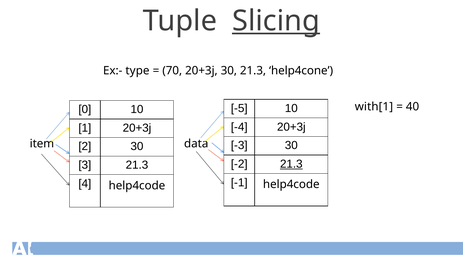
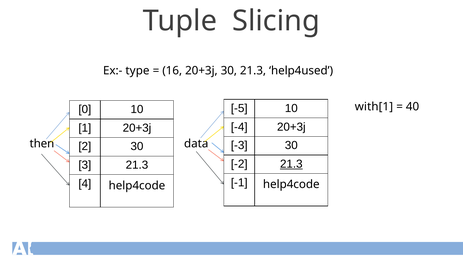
Slicing underline: present -> none (276, 21)
70: 70 -> 16 (172, 70)
help4cone: help4cone -> help4used (301, 70)
item: item -> then (42, 143)
